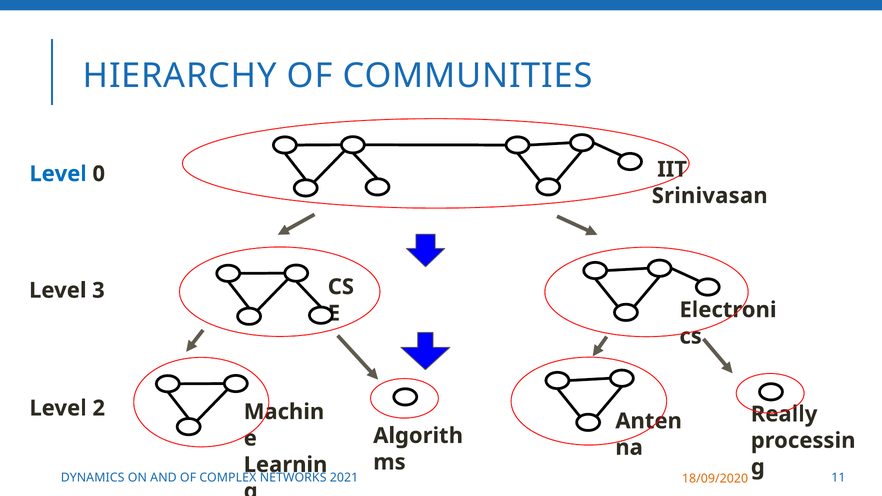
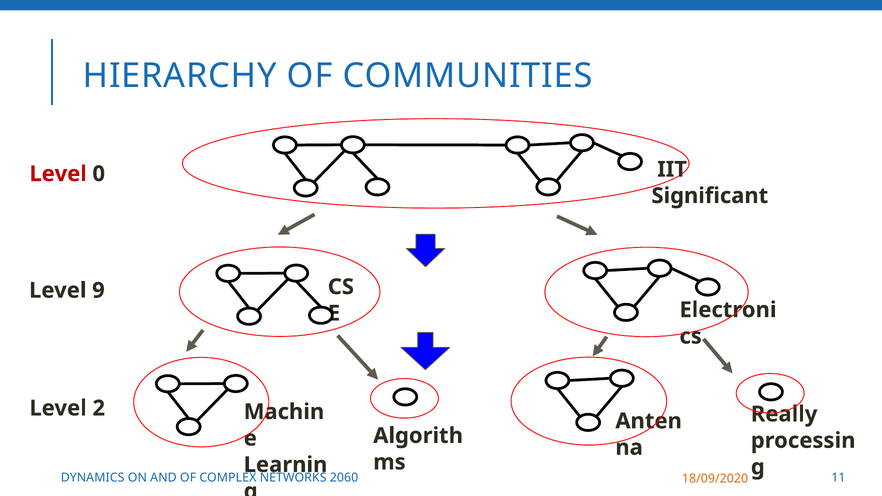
Level colour: blue -> red (58, 174)
Srinivasan: Srinivasan -> Significant (710, 196)
3: 3 -> 9 (98, 291)
2021: 2021 -> 2060 (344, 478)
